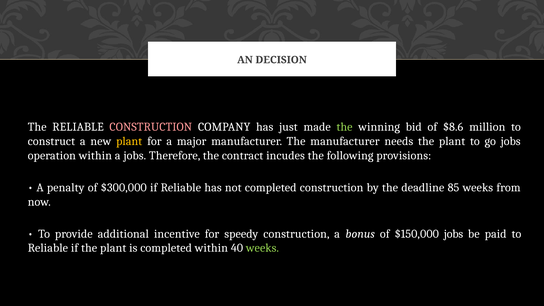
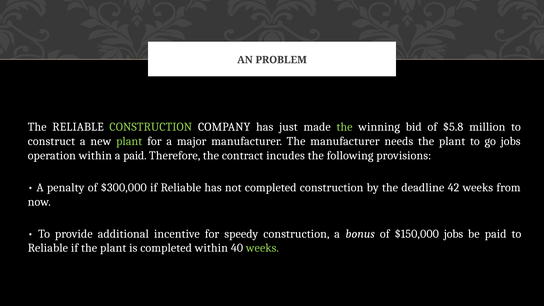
DECISION: DECISION -> PROBLEM (281, 60)
CONSTRUCTION colour: pink -> light green (151, 127)
$8.6: $8.6 -> $5.8 (453, 127)
plant colour: yellow -> light green (129, 141)
a jobs: jobs -> paid (135, 156)
85: 85 -> 42 (453, 188)
